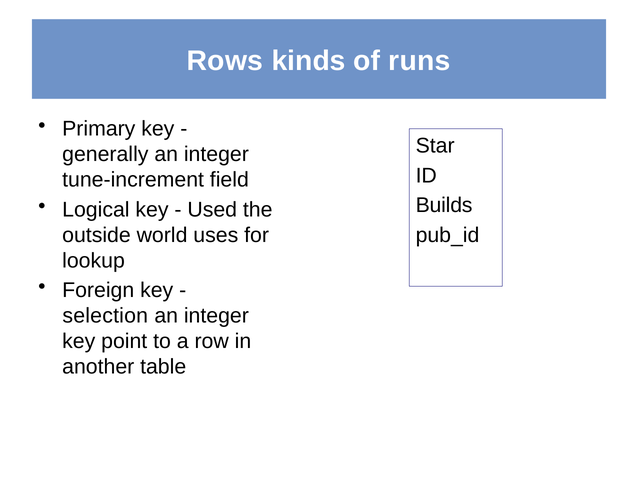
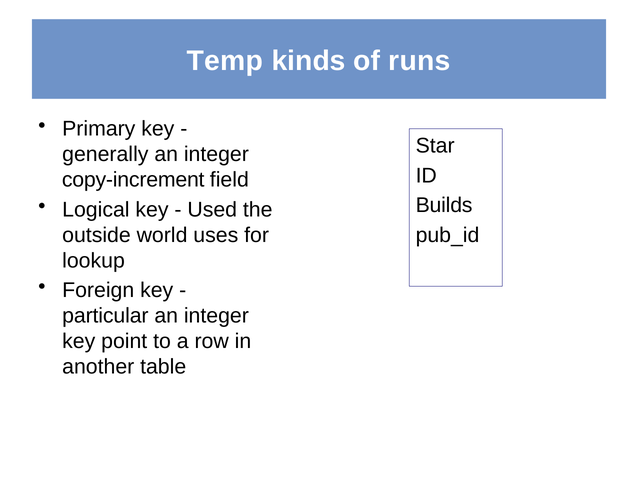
Rows: Rows -> Temp (225, 61)
tune-increment: tune-increment -> copy-increment (133, 180)
selection: selection -> particular (105, 316)
